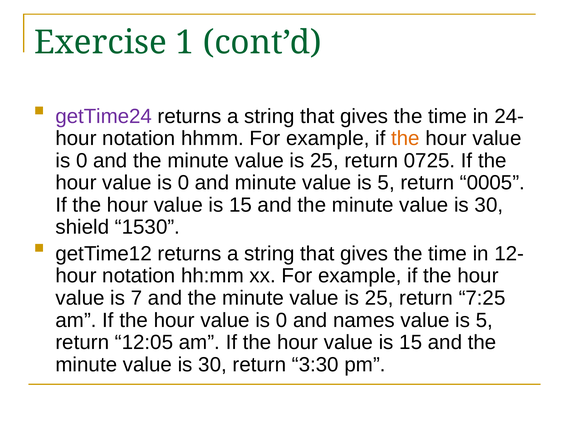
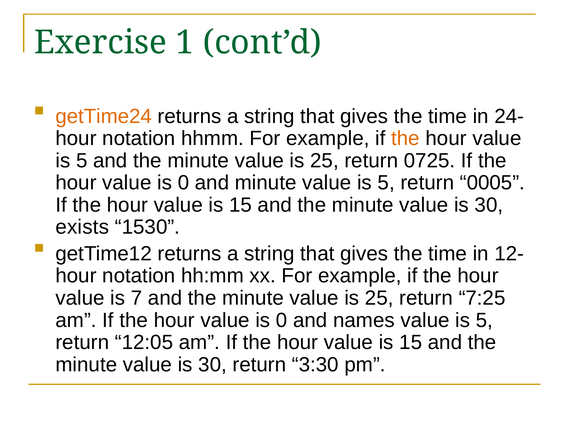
getTime24 colour: purple -> orange (104, 116)
0: 0 -> 5 (82, 161)
shield: shield -> exists (82, 227)
